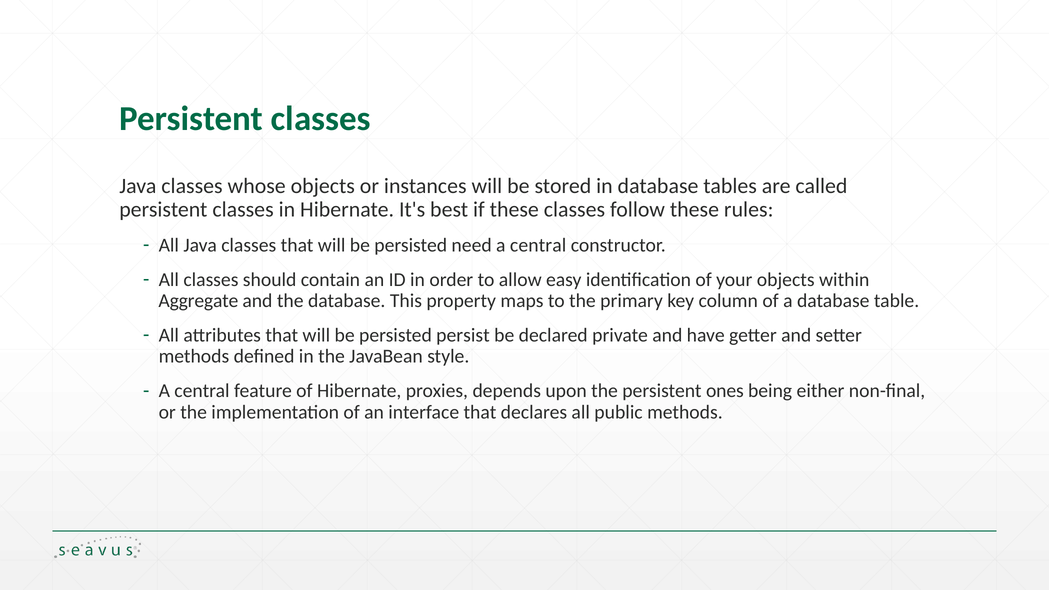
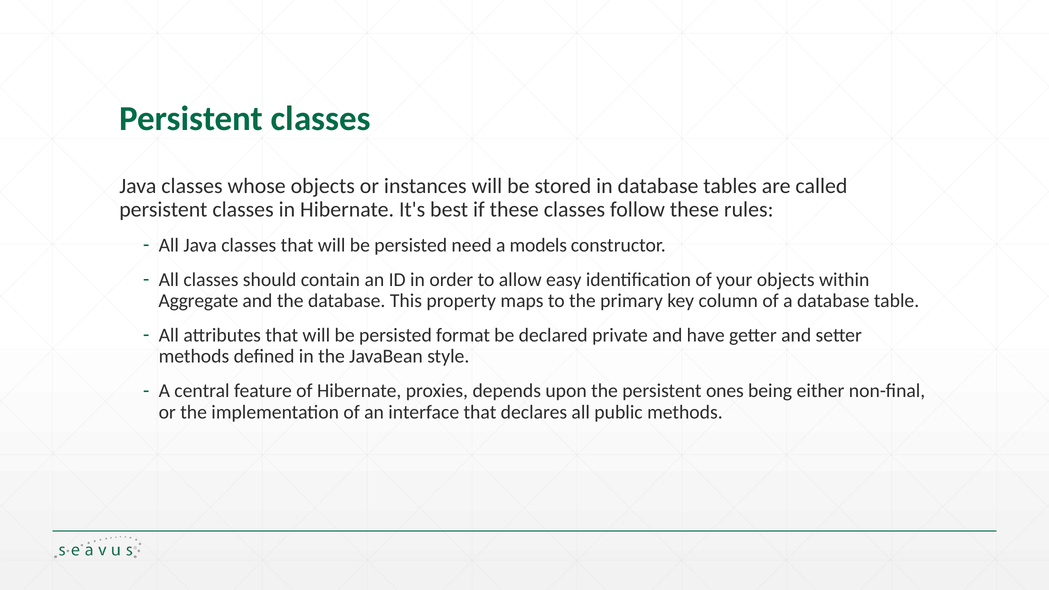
need a central: central -> models (538, 245)
persist: persist -> format (463, 335)
